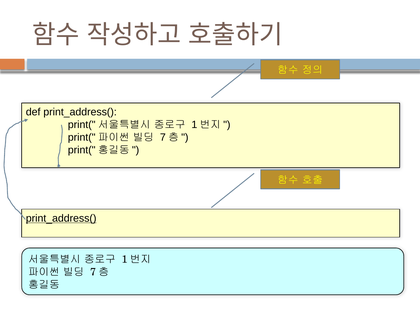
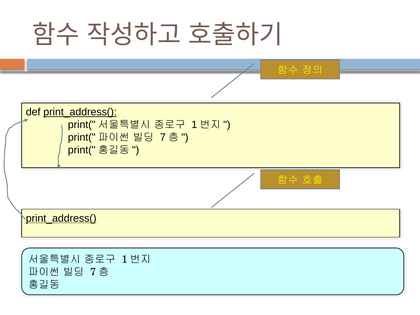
print_address( underline: none -> present (80, 112)
